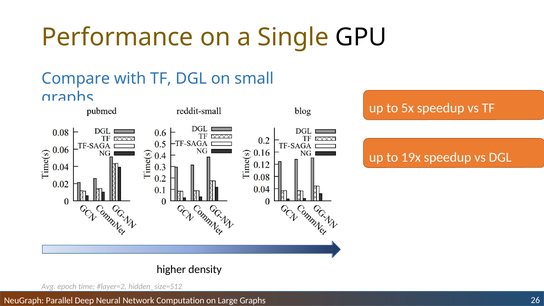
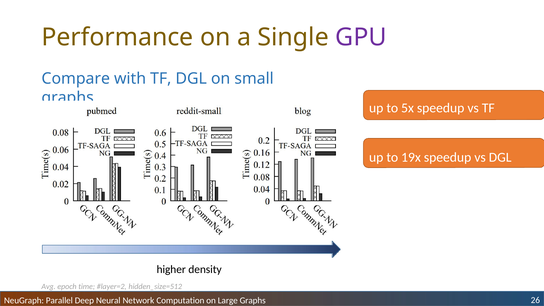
GPU colour: black -> purple (361, 37)
